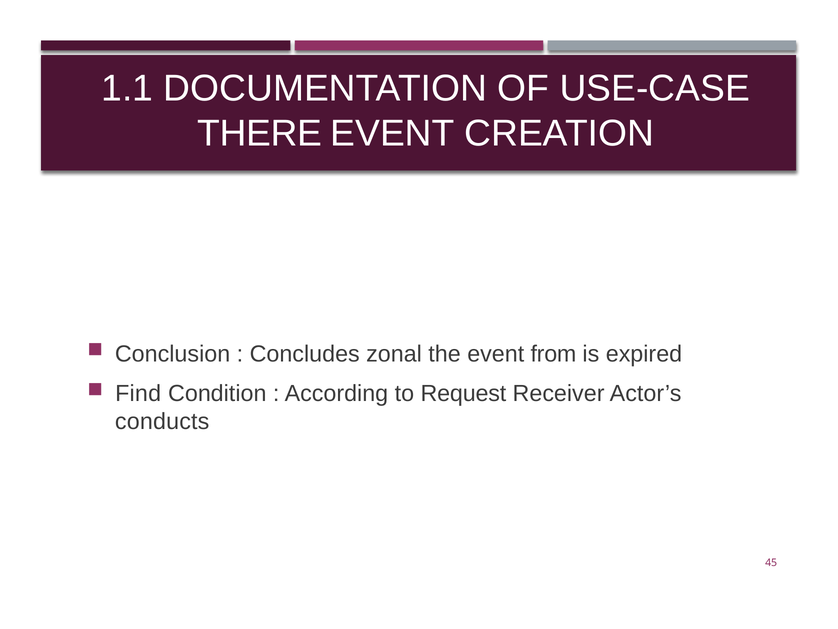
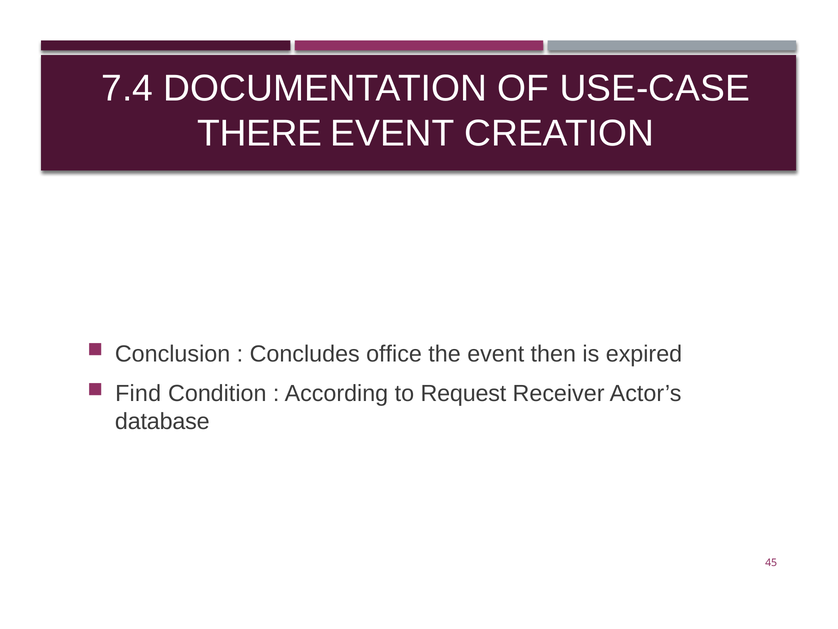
1.1: 1.1 -> 7.4 (127, 88)
zonal: zonal -> office (394, 354)
from: from -> then (553, 354)
conducts: conducts -> database (162, 421)
